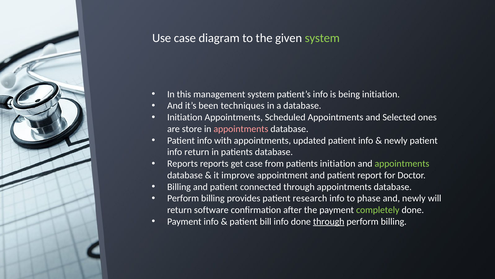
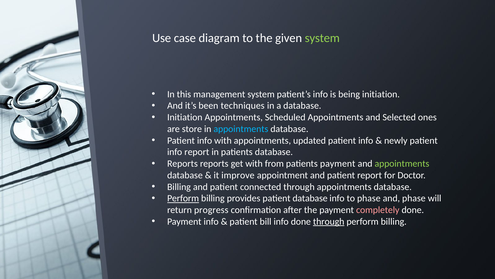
appointments colour: pink -> light blue (241, 129)
info return: return -> report (197, 152)
get case: case -> with (254, 163)
patients initiation: initiation -> payment (338, 163)
Perform underline: none -> present (183, 198)
patient research: research -> database (310, 198)
and newly: newly -> phase (414, 198)
software: software -> progress (211, 210)
completely colour: light green -> pink (378, 210)
